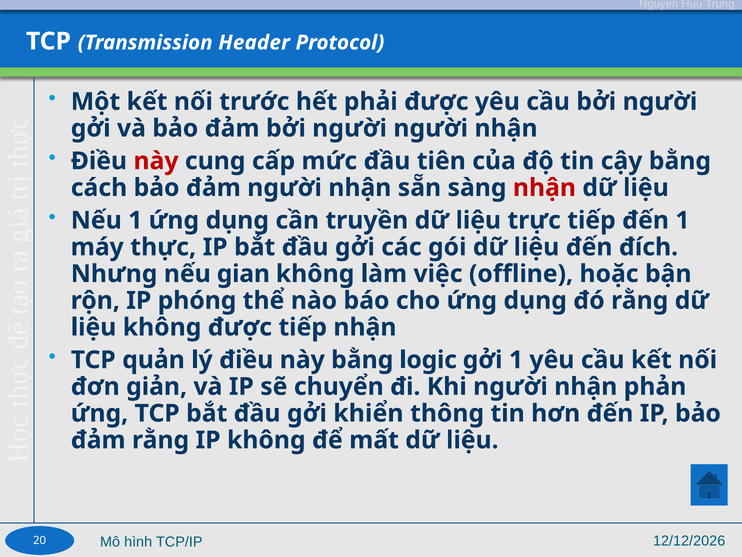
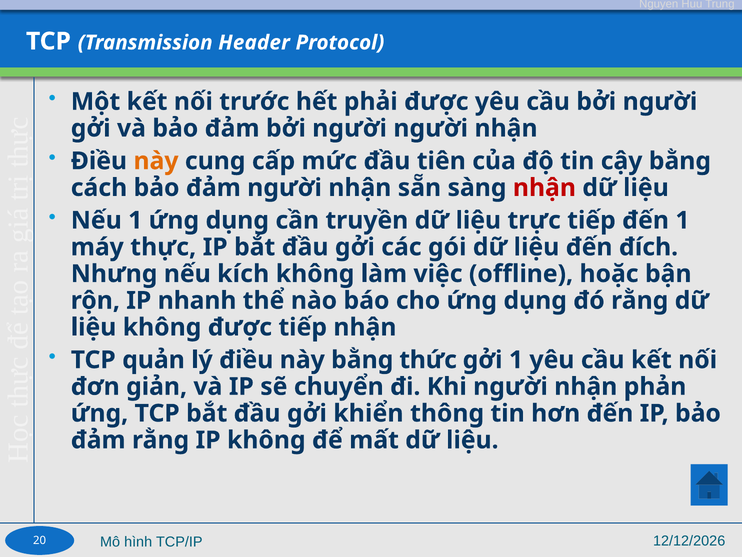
này colour: red -> orange (156, 161)
gian: gian -> kích (243, 274)
phóng: phóng -> nhanh (197, 300)
logic: logic -> thức (428, 360)
